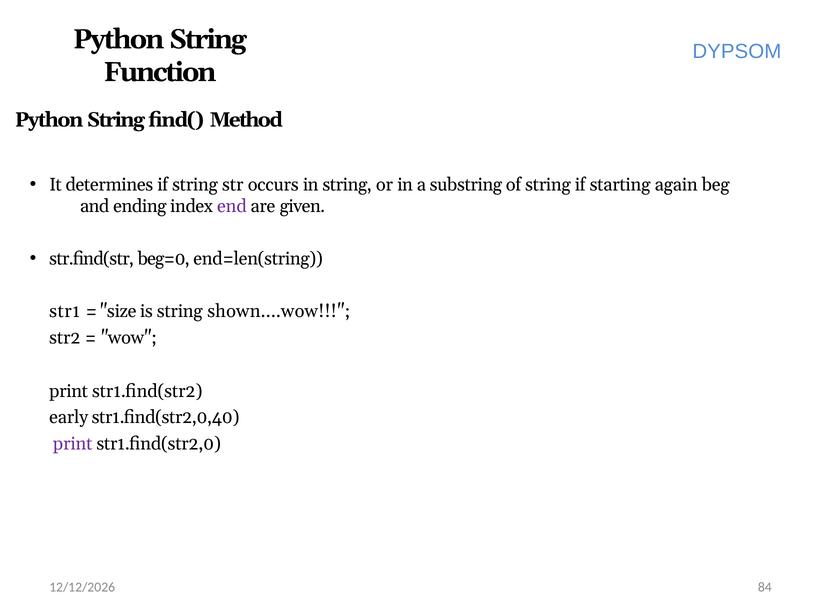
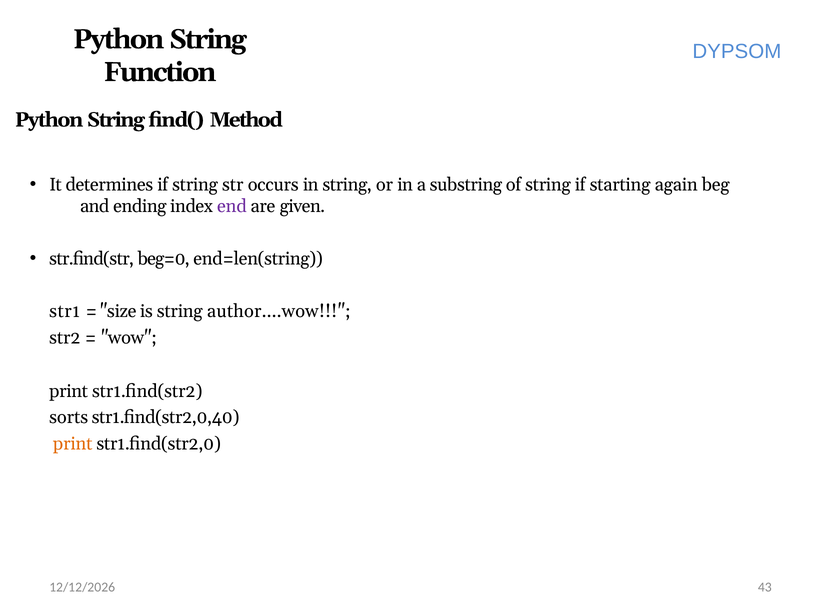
shown....wow: shown....wow -> author....wow (279, 312)
early: early -> sorts (69, 418)
print colour: purple -> orange (73, 444)
84: 84 -> 43 (765, 588)
